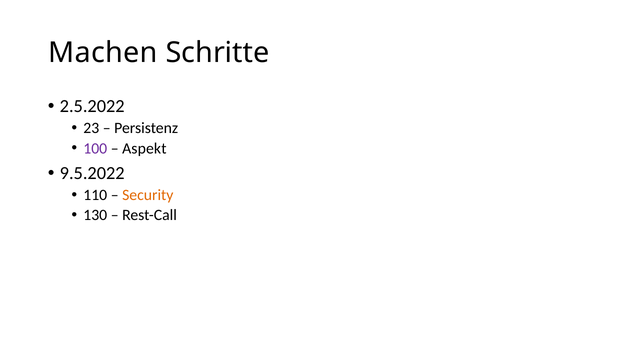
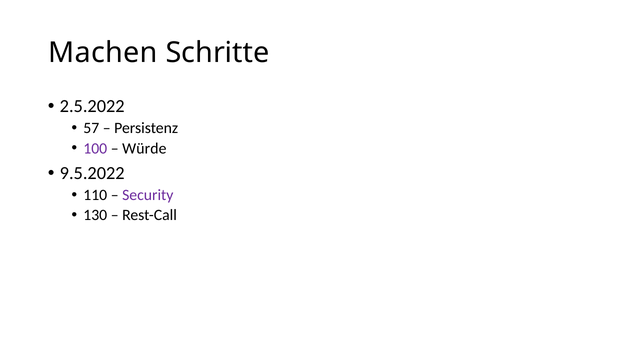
23: 23 -> 57 (91, 128)
Aspekt: Aspekt -> Würde (144, 148)
Security colour: orange -> purple (148, 195)
